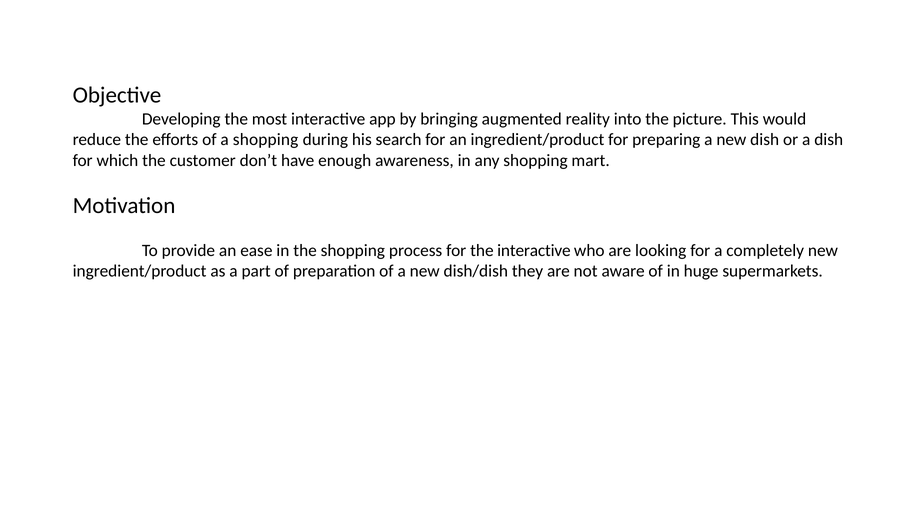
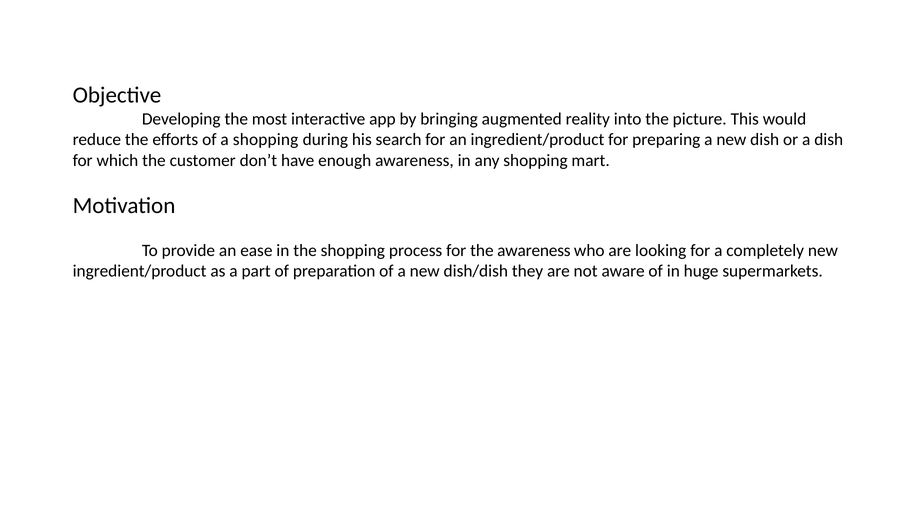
the interactive: interactive -> awareness (534, 250)
